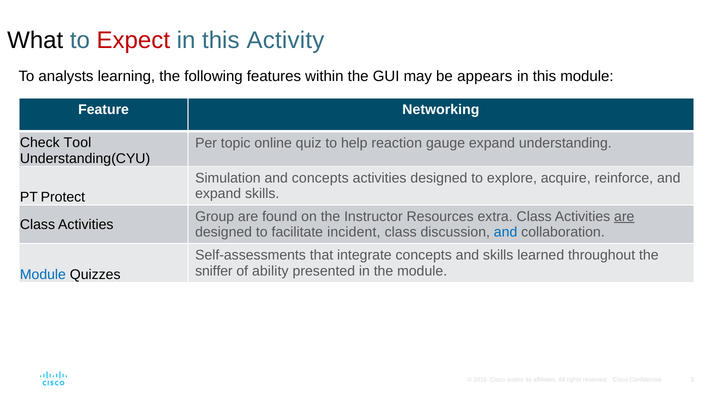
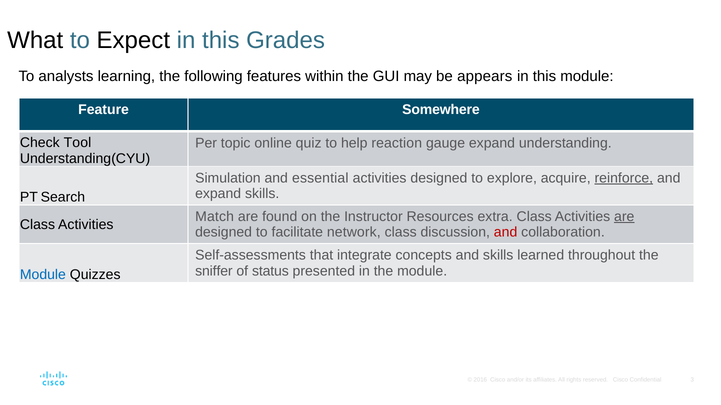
Expect colour: red -> black (133, 41)
Activity: Activity -> Grades (286, 41)
Networking: Networking -> Somewhere (441, 110)
and concepts: concepts -> essential (320, 178)
reinforce underline: none -> present (624, 178)
Protect: Protect -> Search (63, 198)
Group: Group -> Match (215, 217)
incident: incident -> network (354, 233)
and colour: blue -> red (506, 233)
ability: ability -> status (270, 271)
